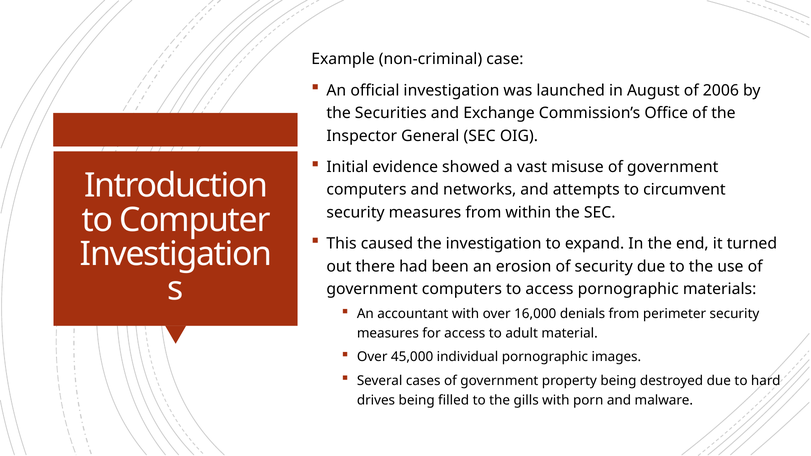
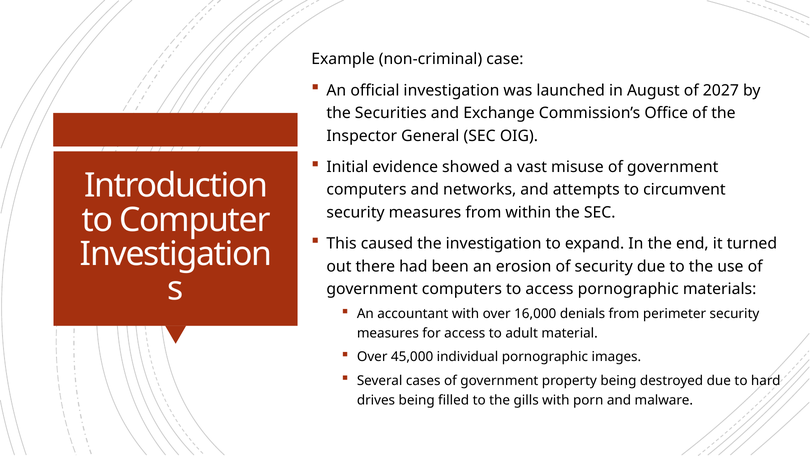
2006: 2006 -> 2027 (721, 90)
